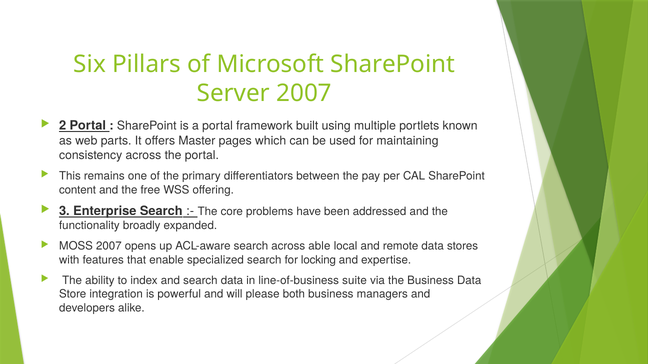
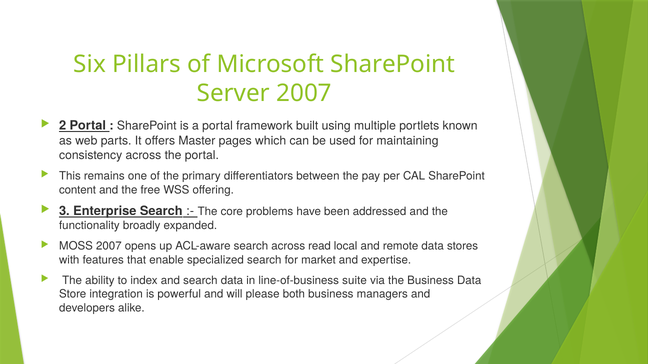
able: able -> read (319, 246)
locking: locking -> market (318, 260)
